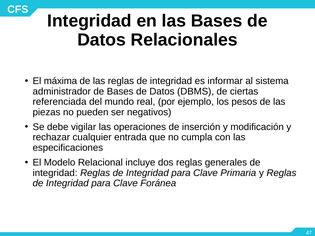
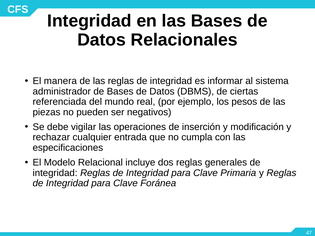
máxima: máxima -> manera (60, 81)
